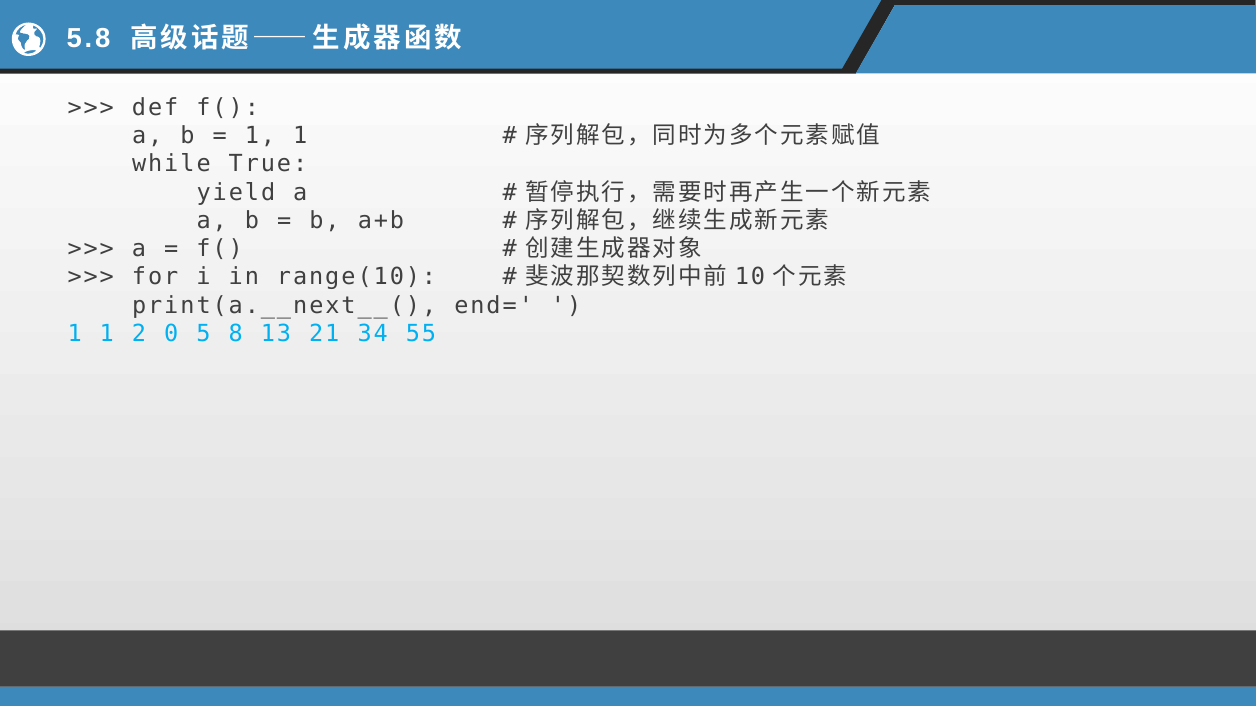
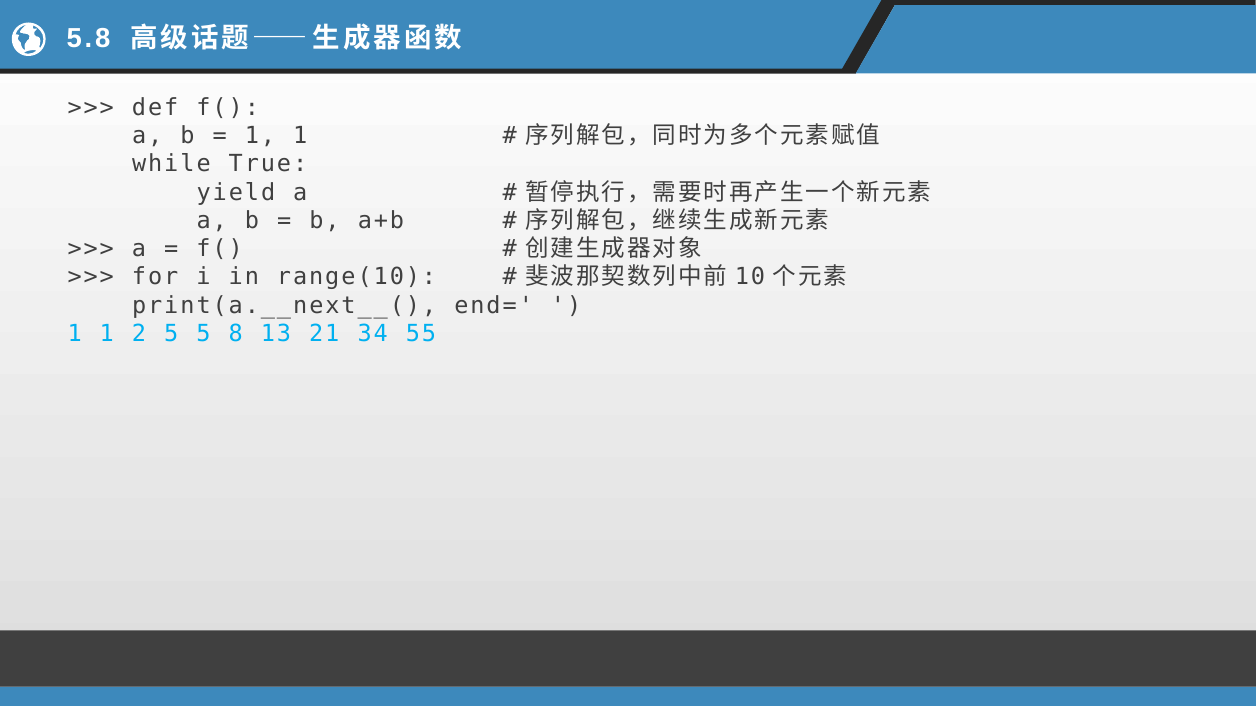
2 0: 0 -> 5 (171, 334)
